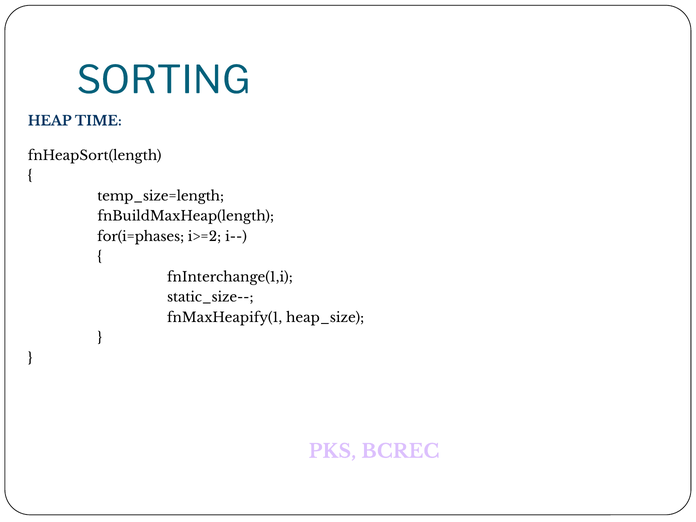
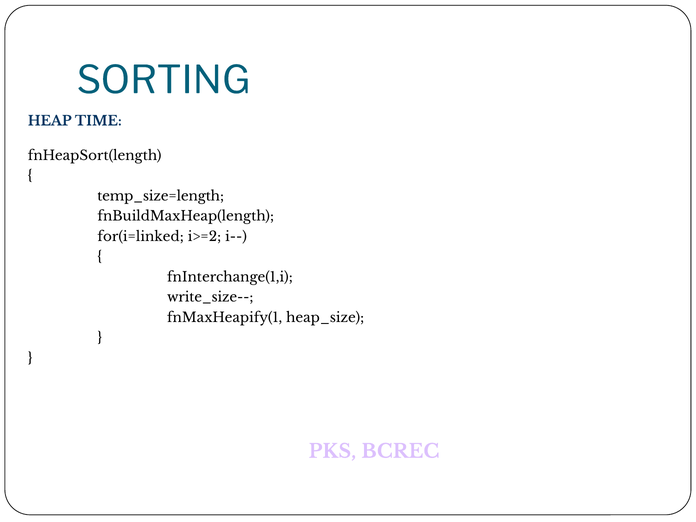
for(i=phases: for(i=phases -> for(i=linked (141, 237)
static_size--: static_size-- -> write_size-- (210, 298)
